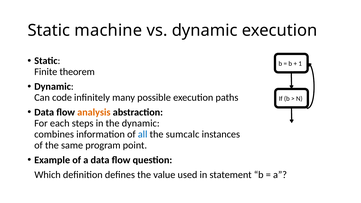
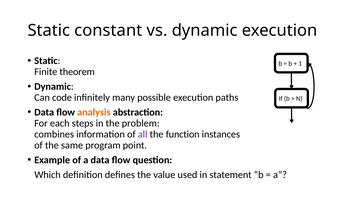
machine: machine -> constant (108, 30)
the dynamic: dynamic -> problem (141, 123)
all colour: blue -> purple (143, 134)
sumcalc: sumcalc -> function (183, 134)
